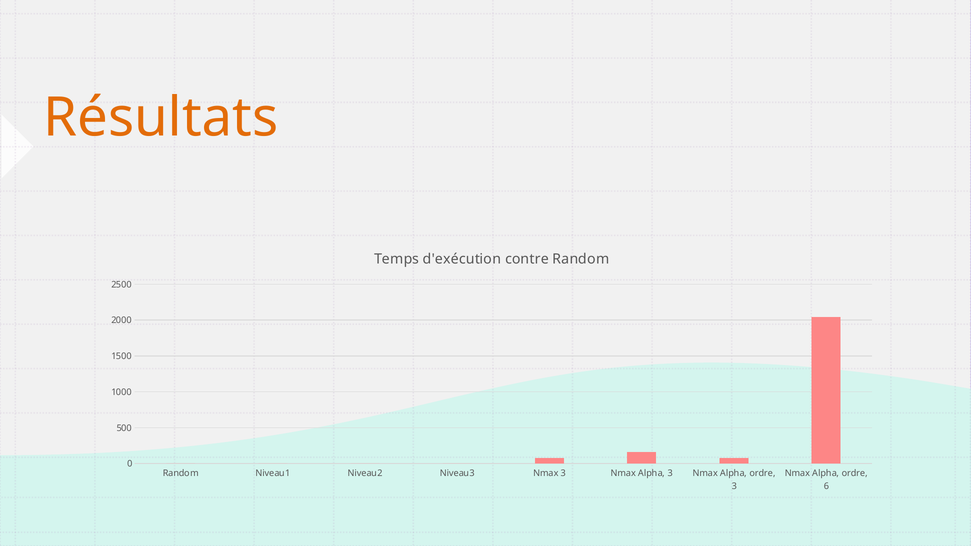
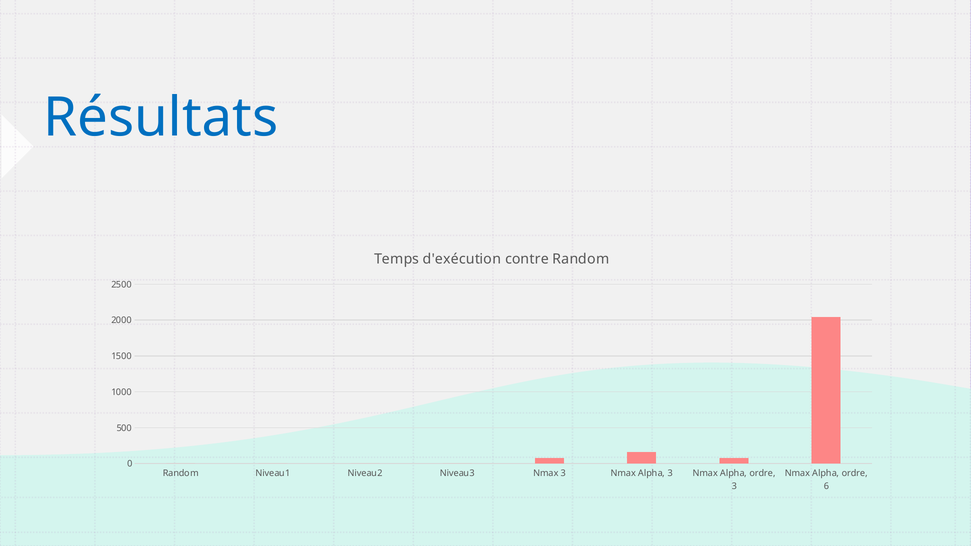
Résultats colour: orange -> blue (161, 118)
